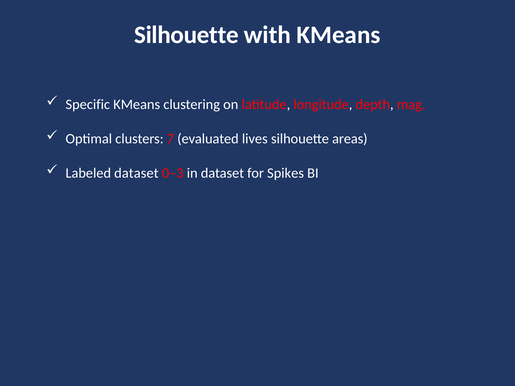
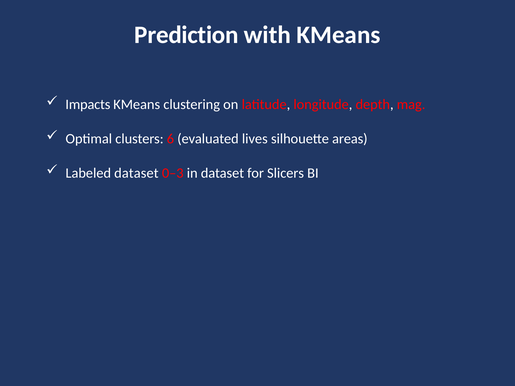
Silhouette: Silhouette -> Prediction (186, 35)
Specific: Specific -> Impacts (88, 104)
7: 7 -> 6 (170, 139)
Spikes: Spikes -> Slicers (286, 173)
